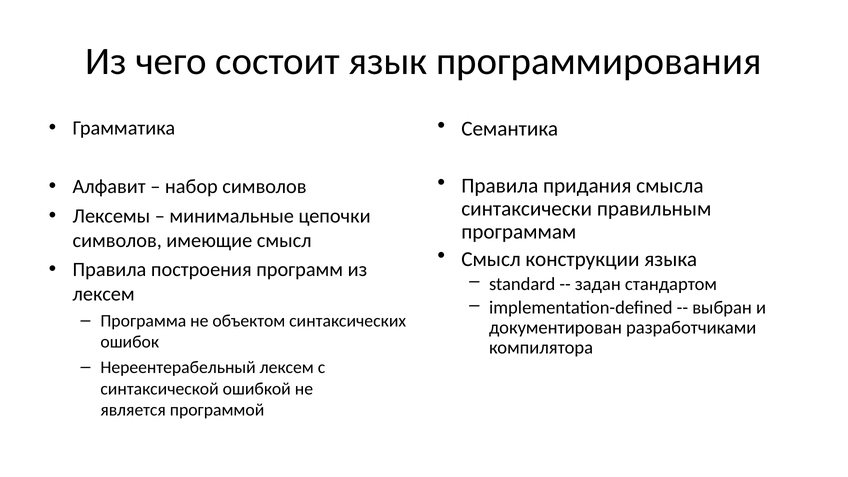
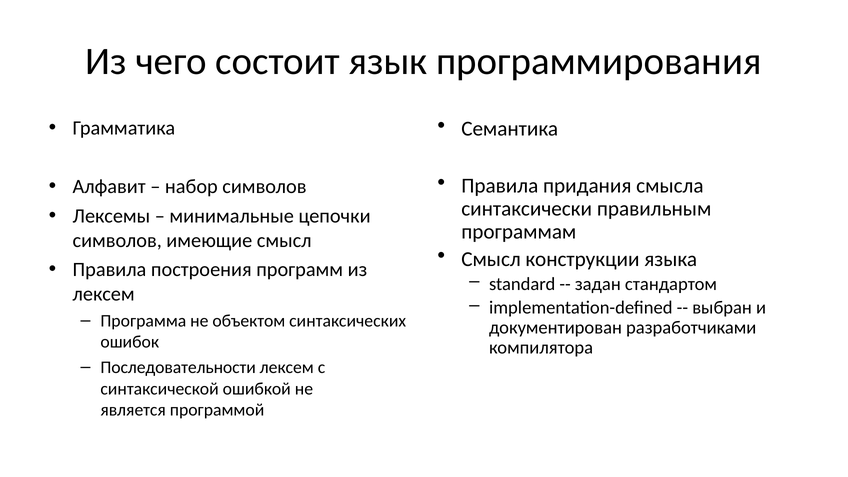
Нереентерабельный: Нереентерабельный -> Последовательности (178, 368)
